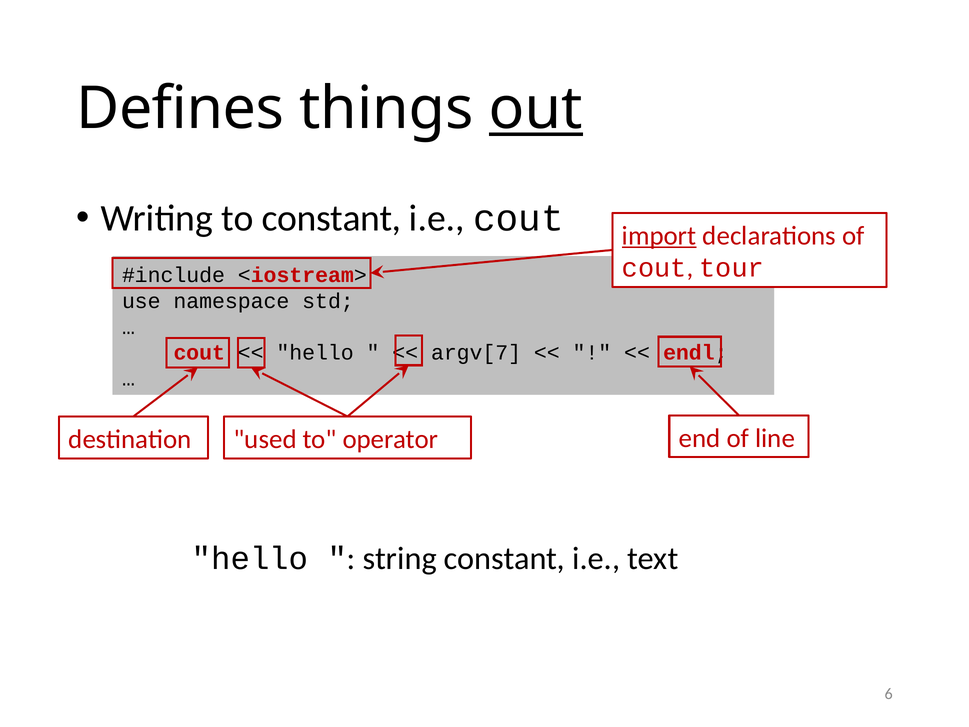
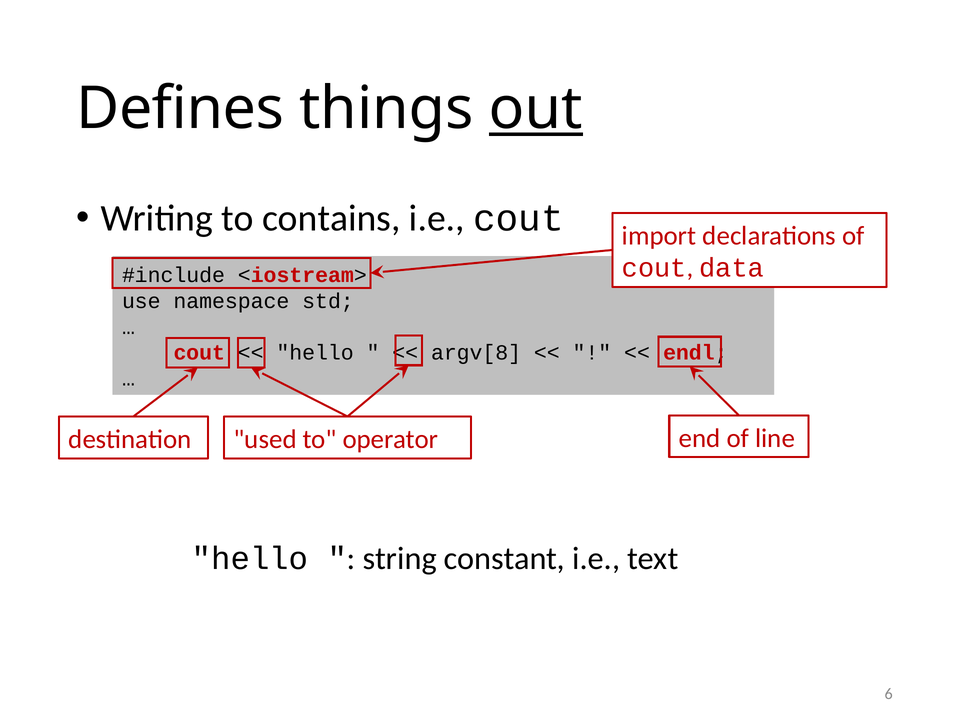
to constant: constant -> contains (331, 218)
import underline: present -> none (659, 236)
tour: tour -> data (732, 268)
argv[7: argv[7 -> argv[8 (476, 353)
